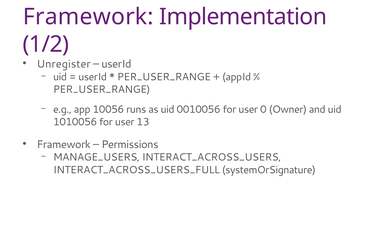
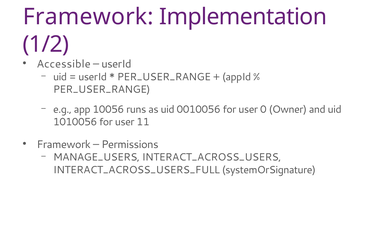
Unregister: Unregister -> Accessible (64, 64)
13: 13 -> 11 (143, 122)
